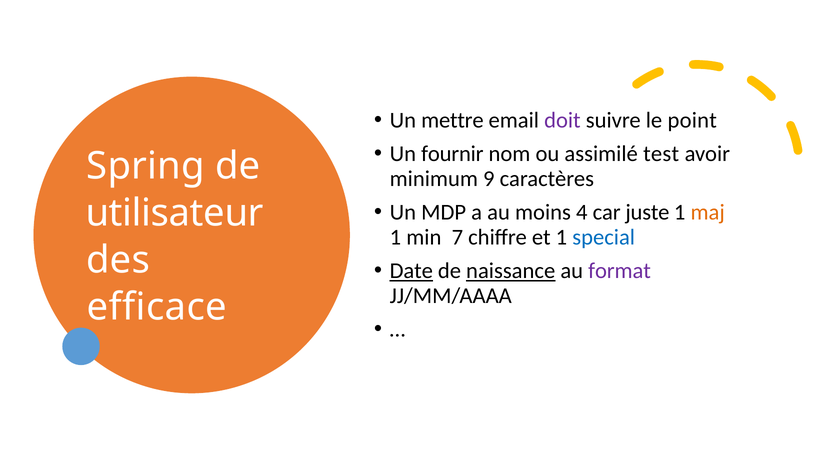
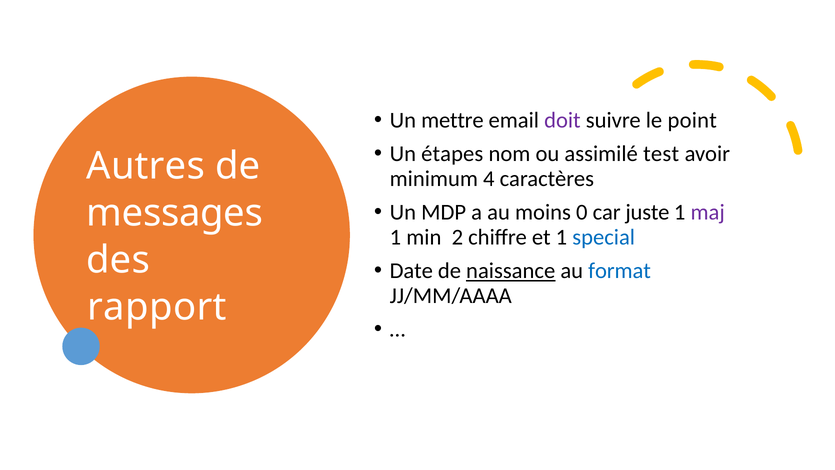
fournir: fournir -> étapes (452, 154)
Spring: Spring -> Autres (146, 166)
9: 9 -> 4 (489, 179)
4: 4 -> 0 (582, 212)
maj colour: orange -> purple (708, 212)
utilisateur: utilisateur -> messages (175, 213)
7: 7 -> 2 (457, 237)
Date underline: present -> none (411, 271)
format colour: purple -> blue (620, 271)
efficace: efficace -> rapport (157, 307)
